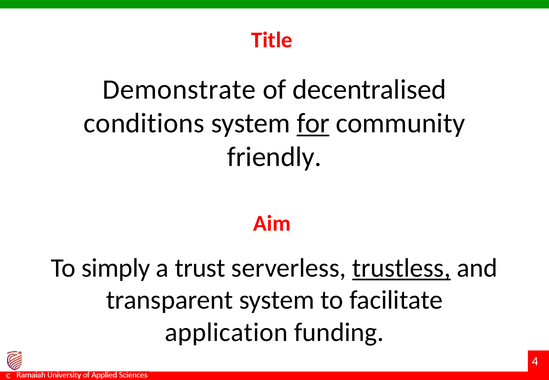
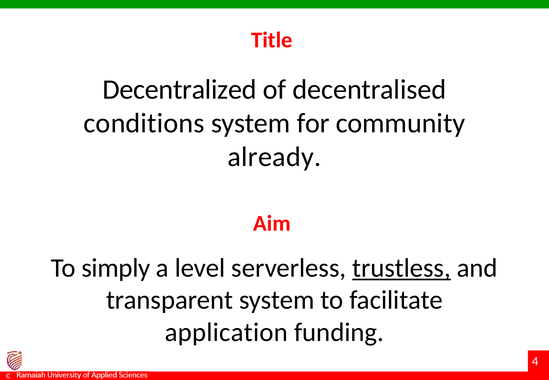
Demonstrate: Demonstrate -> Decentralized (180, 89)
for underline: present -> none (313, 123)
friendly: friendly -> already (274, 157)
trust: trust -> level (200, 268)
